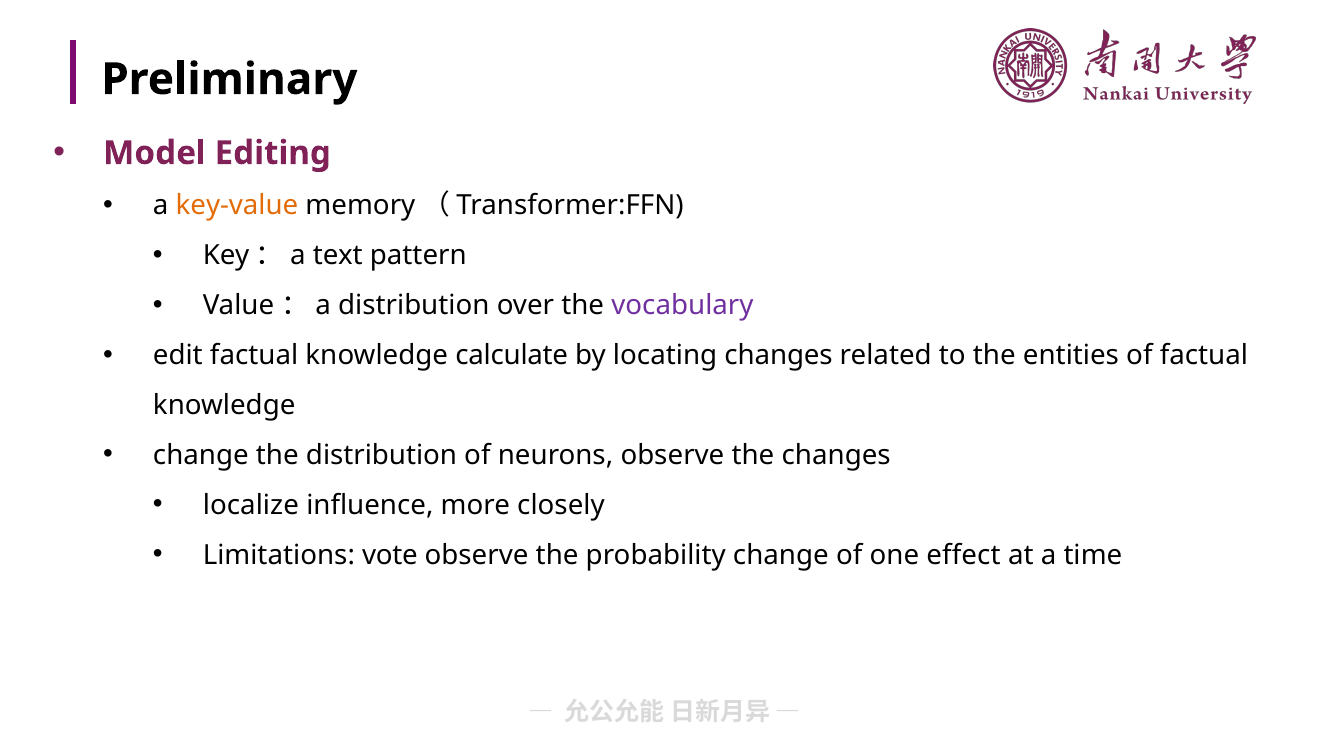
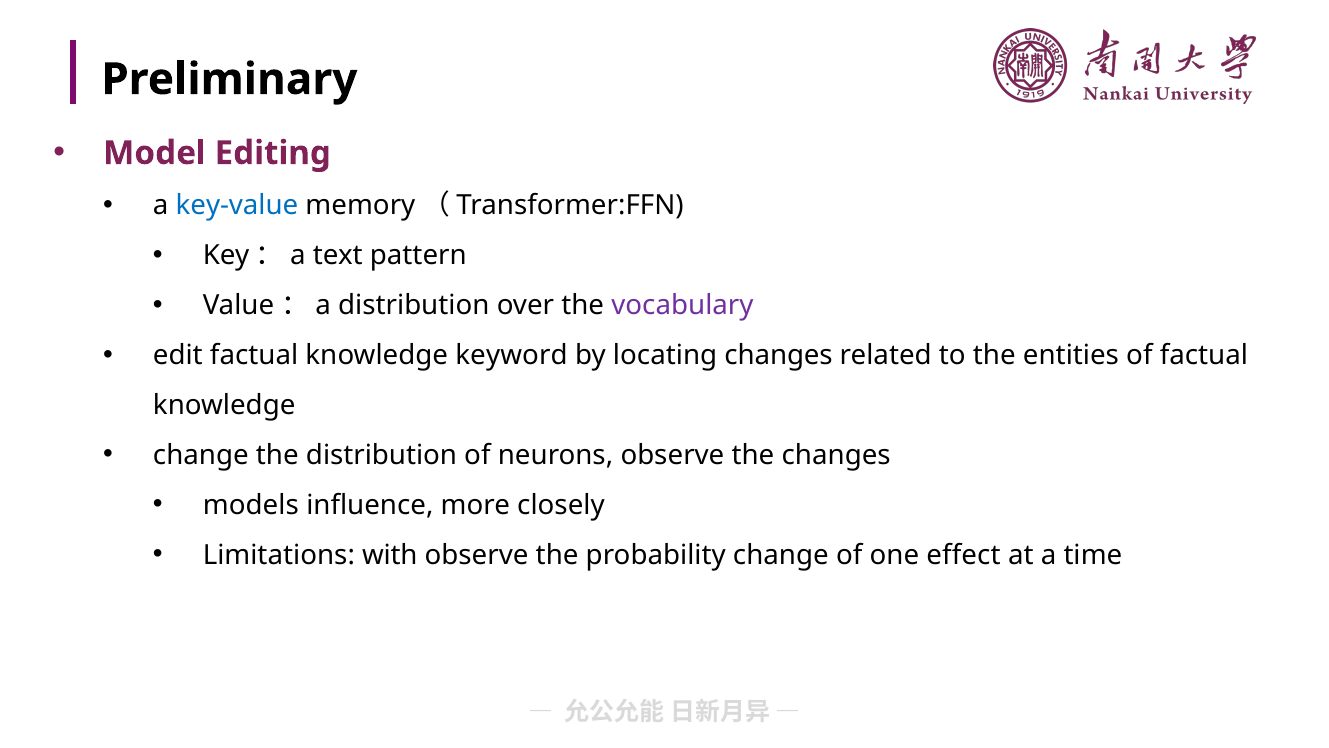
key-value colour: orange -> blue (237, 206)
calculate: calculate -> keyword (512, 355)
localize: localize -> models (251, 505)
vote: vote -> with (390, 555)
